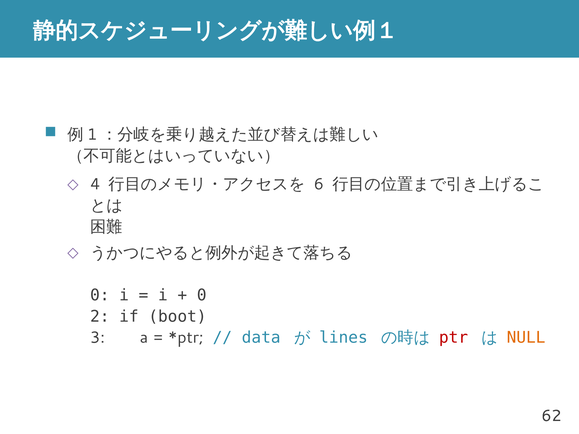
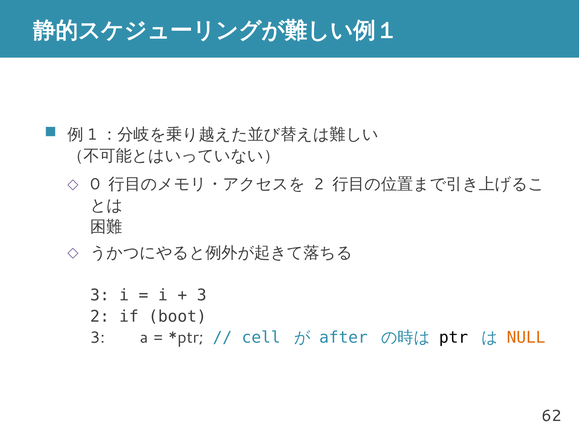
4: 4 -> 0 (95, 184)
6: 6 -> 2 (319, 184)
0: 0 -> 3 (100, 295)
0: 0 -> 3 (202, 295)
data: data -> cell (261, 338)
lines: lines -> after (343, 338)
ptr colour: red -> black (453, 338)
